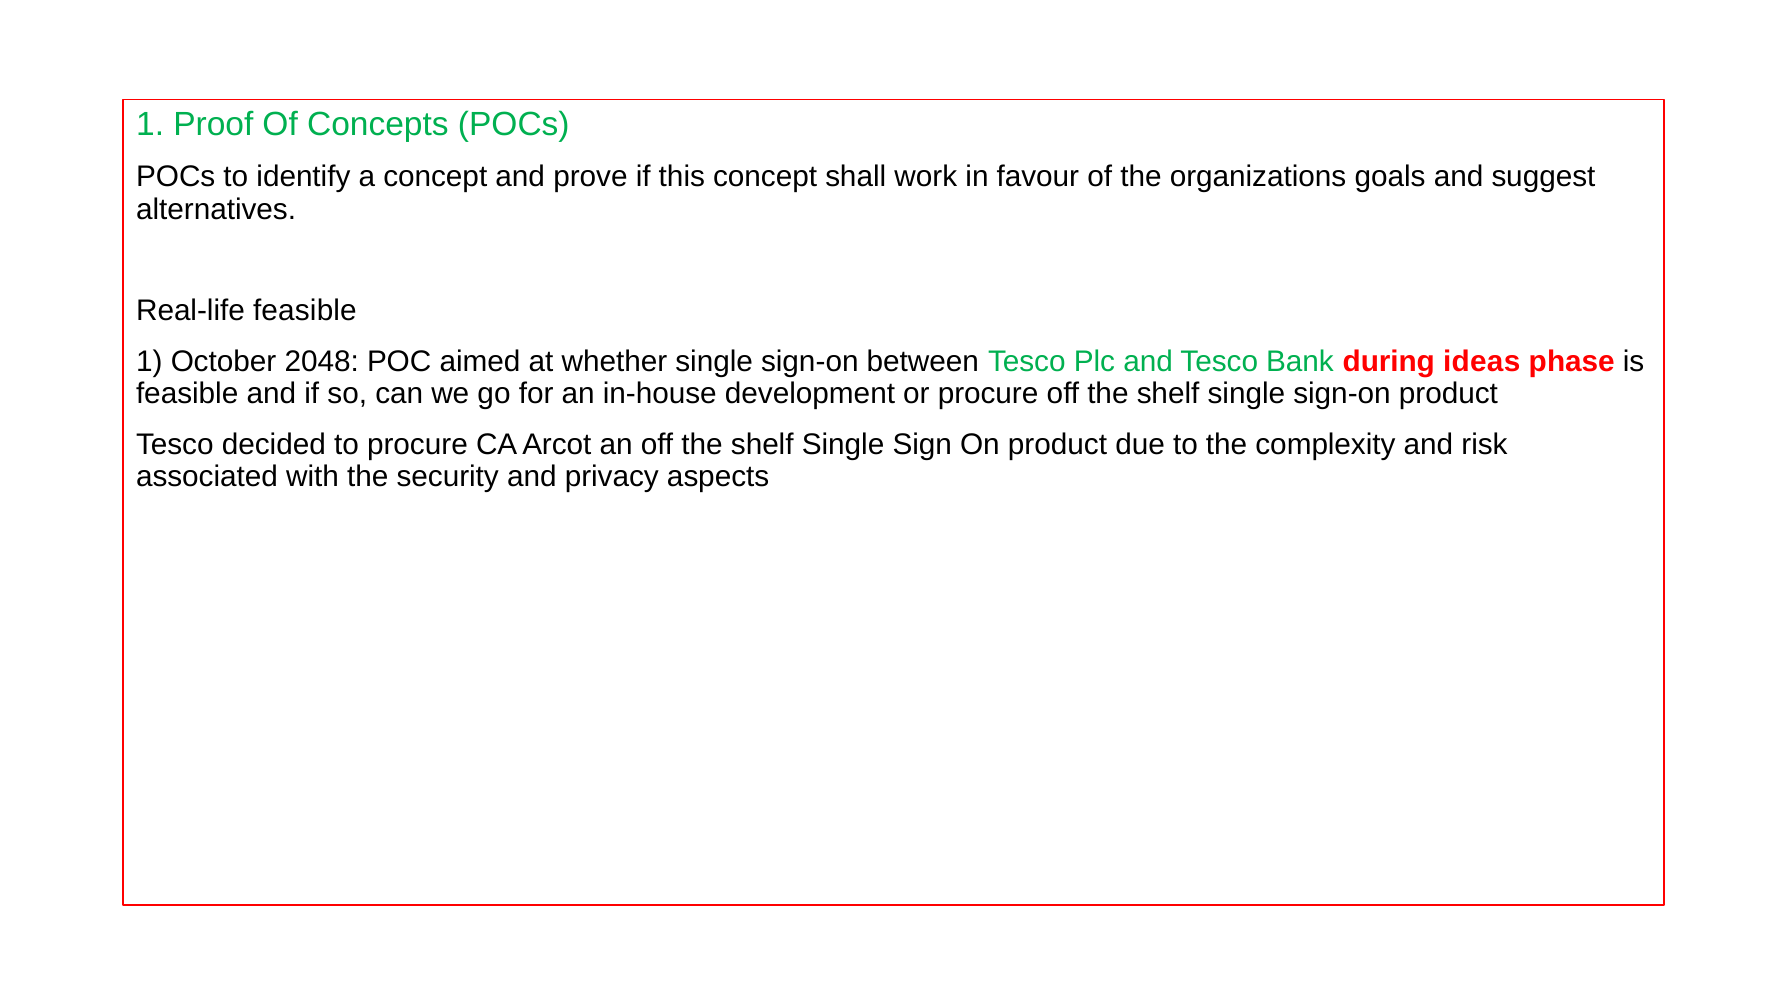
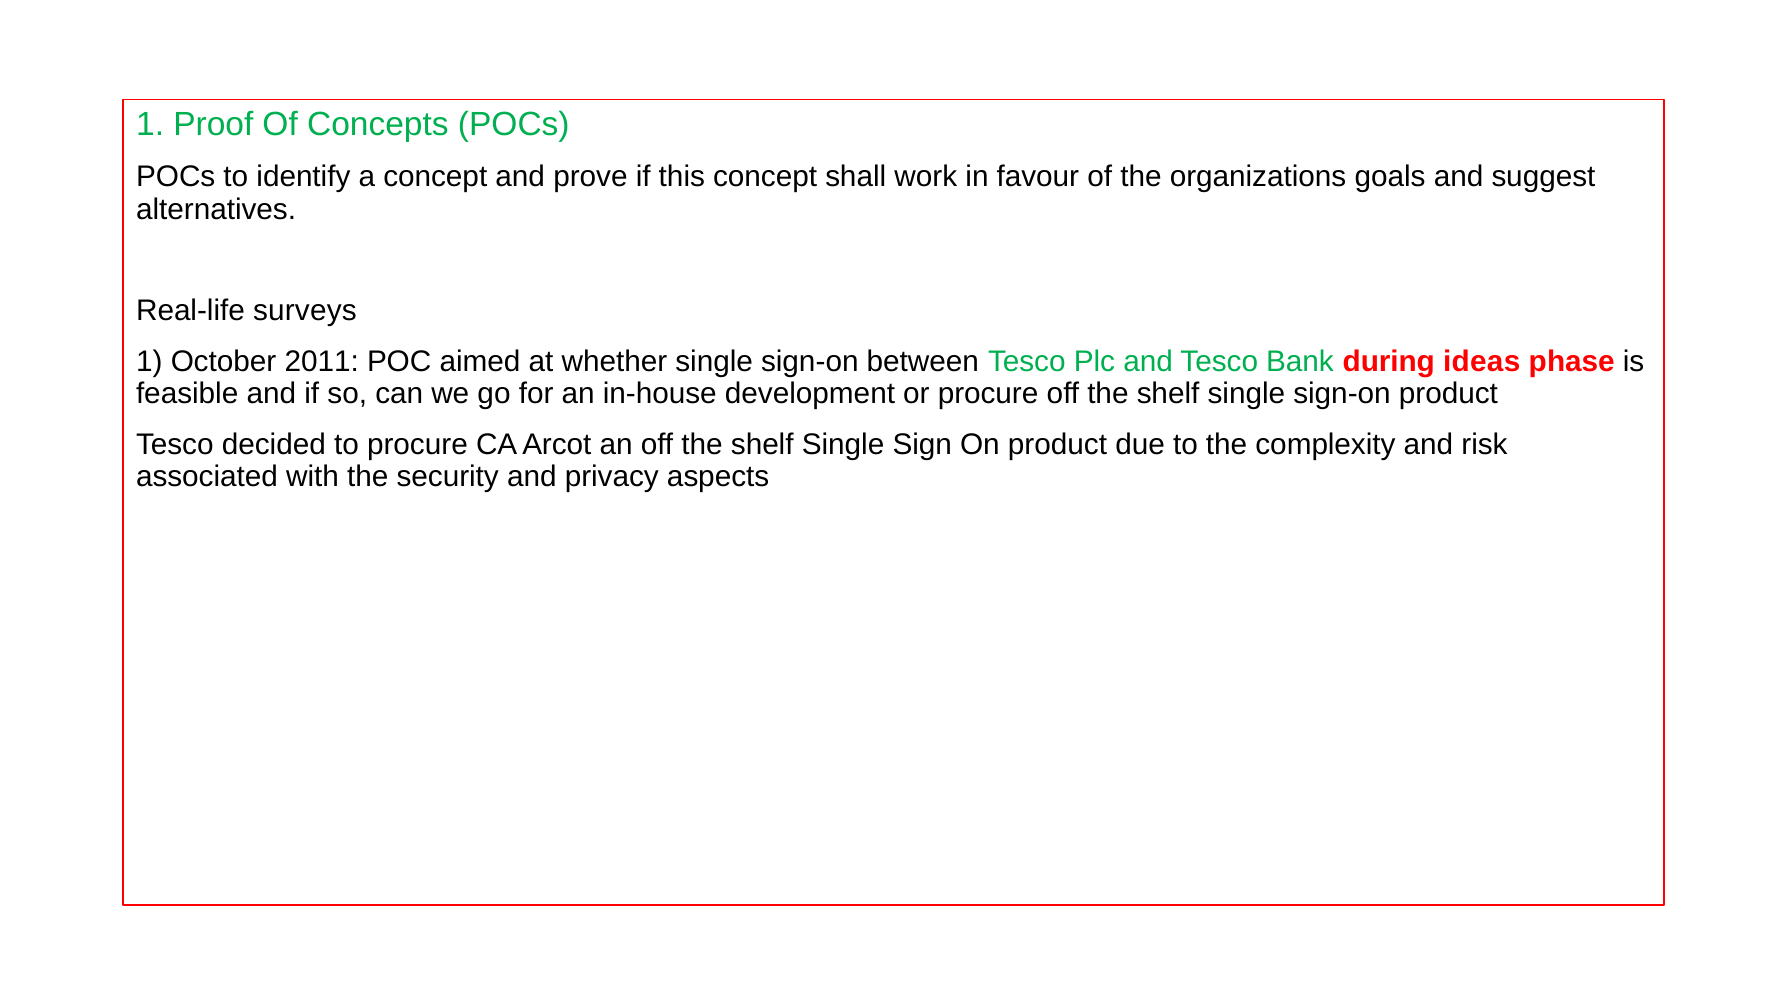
Real-life feasible: feasible -> surveys (305, 311)
2048: 2048 -> 2011 (322, 362)
